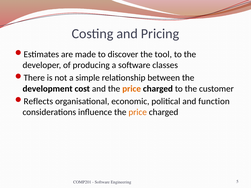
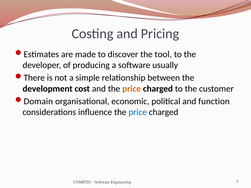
classes: classes -> usually (165, 65)
Reflects: Reflects -> Domain (38, 101)
price colour: orange -> blue (138, 112)
